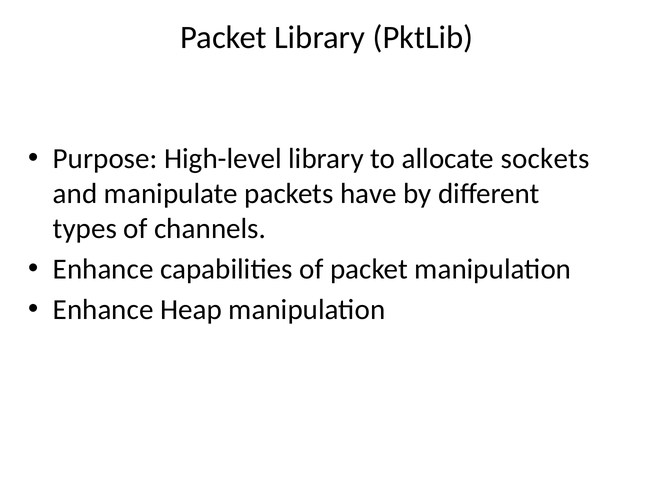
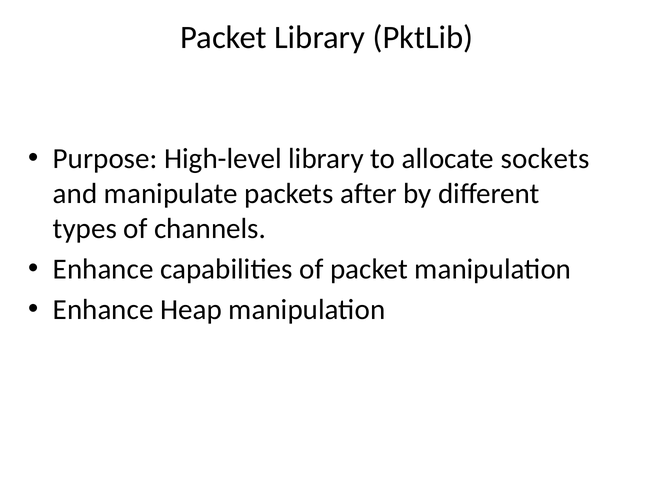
have: have -> after (368, 194)
